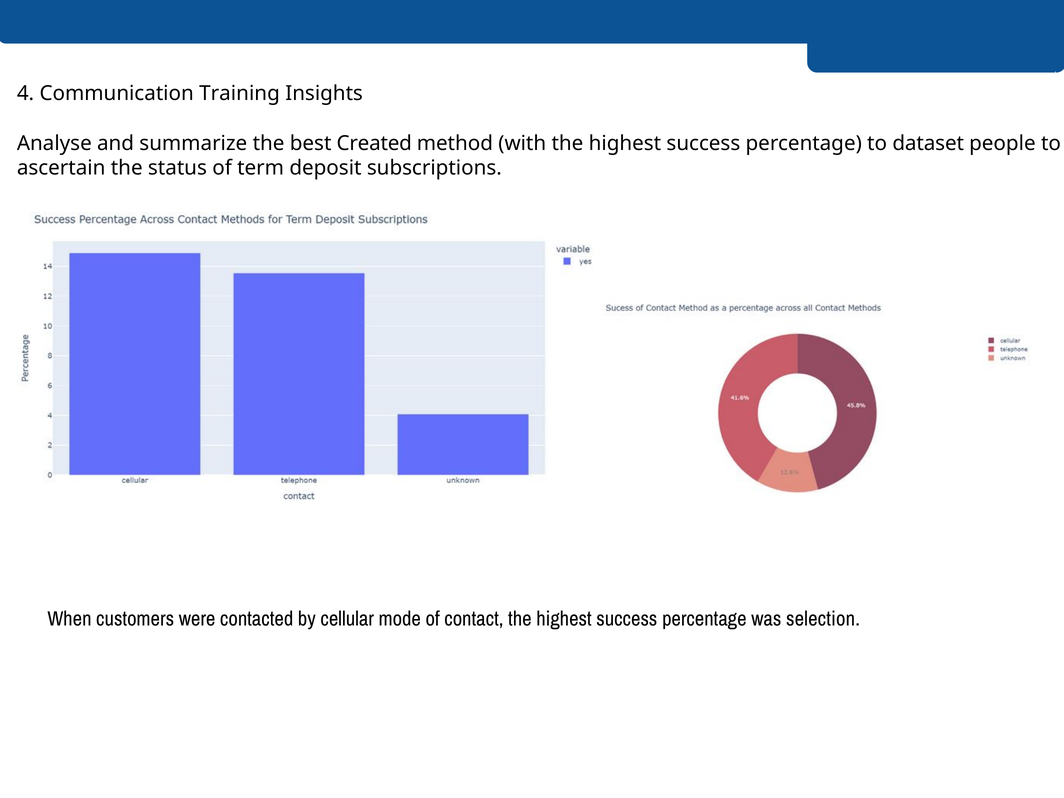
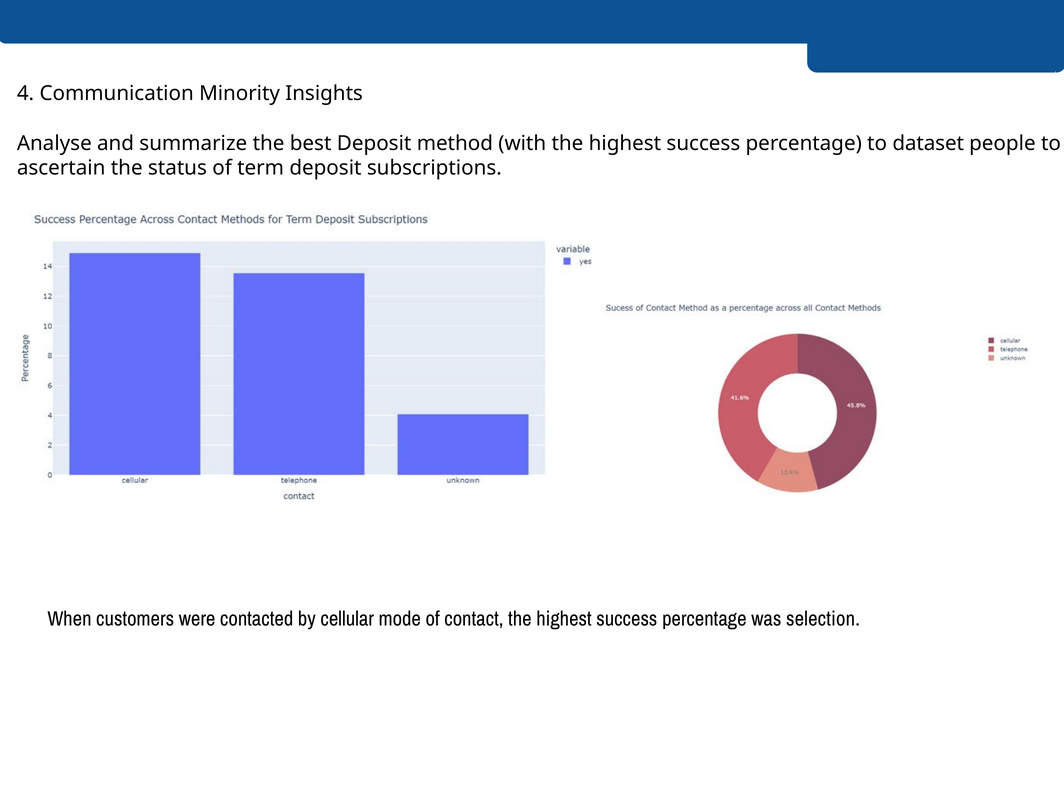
Training: Training -> Minority (240, 94)
best Created: Created -> Deposit (374, 143)
